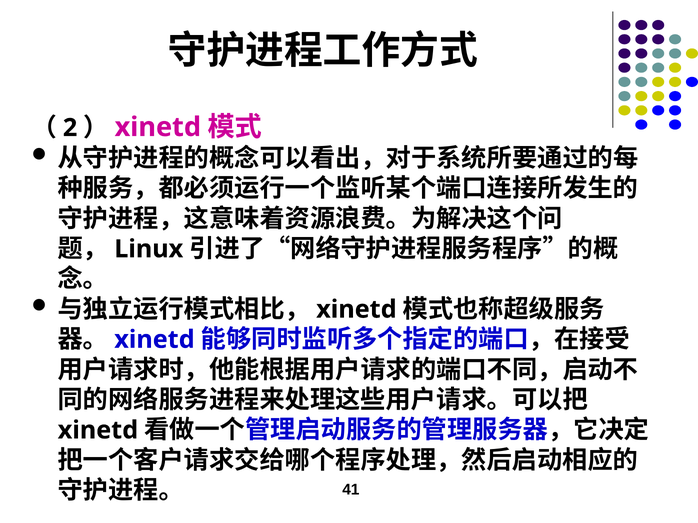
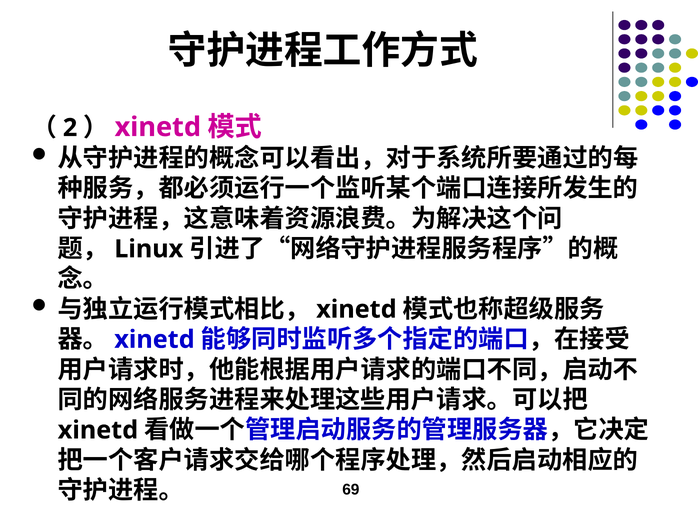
41: 41 -> 69 (351, 490)
